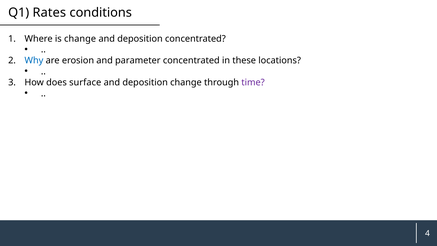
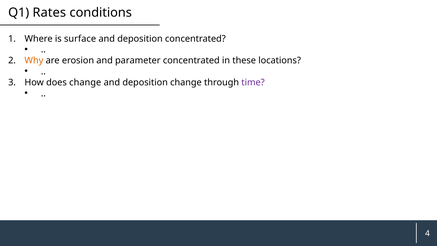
is change: change -> surface (80, 39)
Why colour: blue -> orange (34, 60)
does surface: surface -> change (85, 82)
